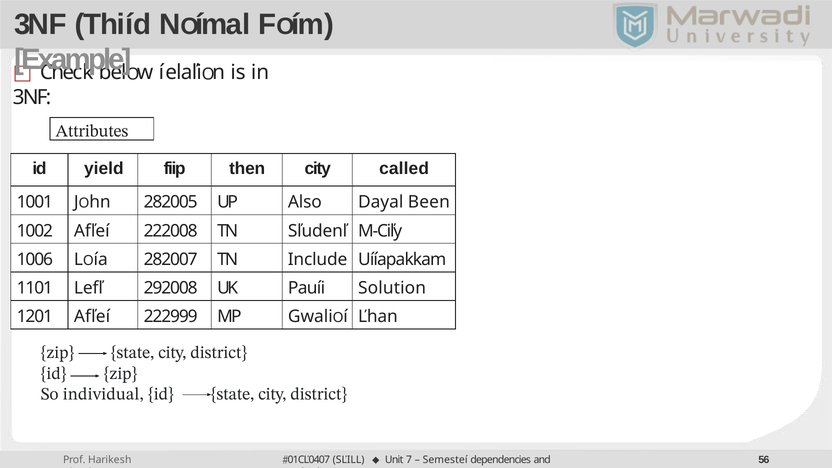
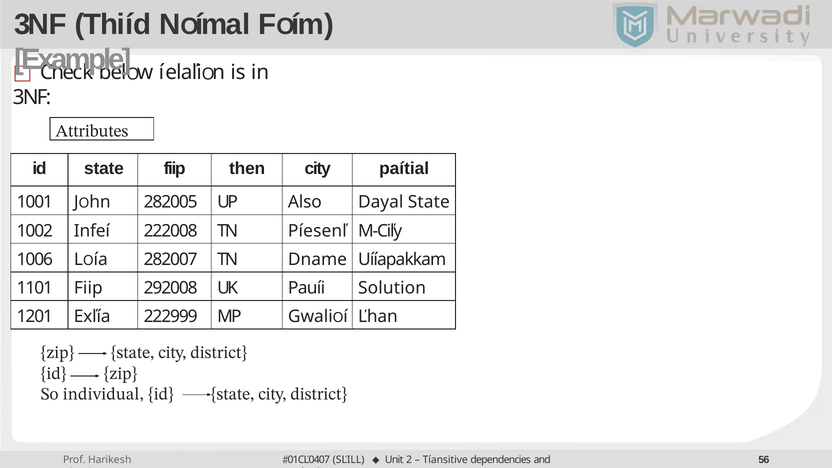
yield: yield -> state (104, 169)
called: called -> paítial (404, 169)
Dayal Been: Been -> State (429, 202)
1002 Afľeí: Afľeí -> Infeí (92, 231)
Sľudenľ: Sľudenľ -> Píesenľ (317, 231)
Include: Include -> Dname (317, 259)
1101 Lefľ: Lefľ -> Fiip (88, 288)
1201 Afľeí: Afľeí -> Exľía (92, 317)
7: 7 -> 2 (409, 460)
Semesteí: Semesteí -> Tíansitive (445, 460)
